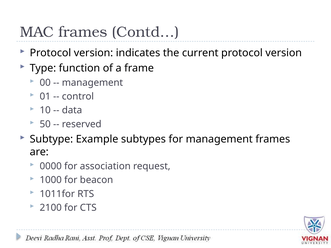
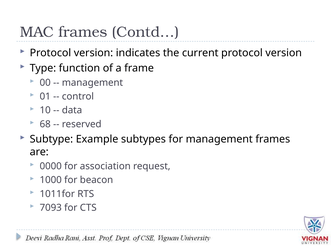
50: 50 -> 68 (45, 124)
2100: 2100 -> 7093 (51, 208)
